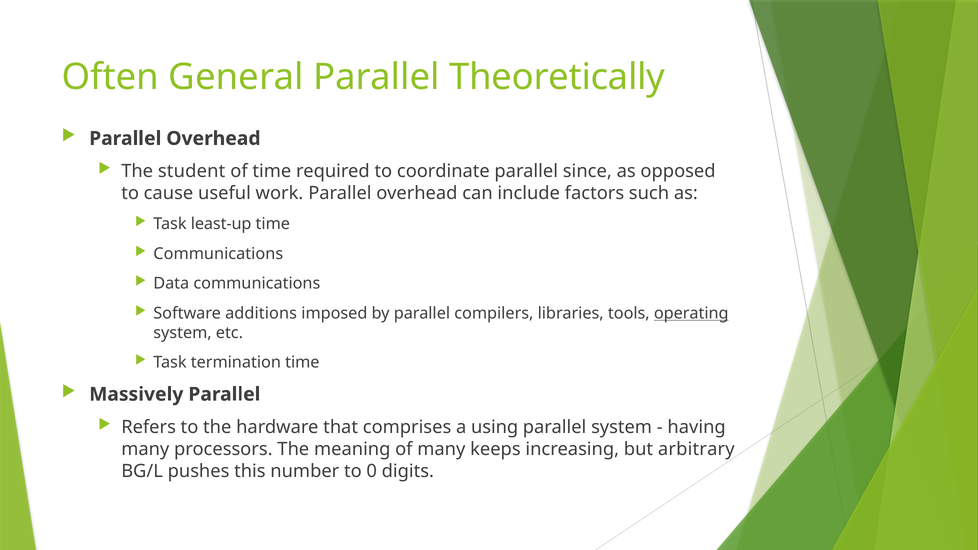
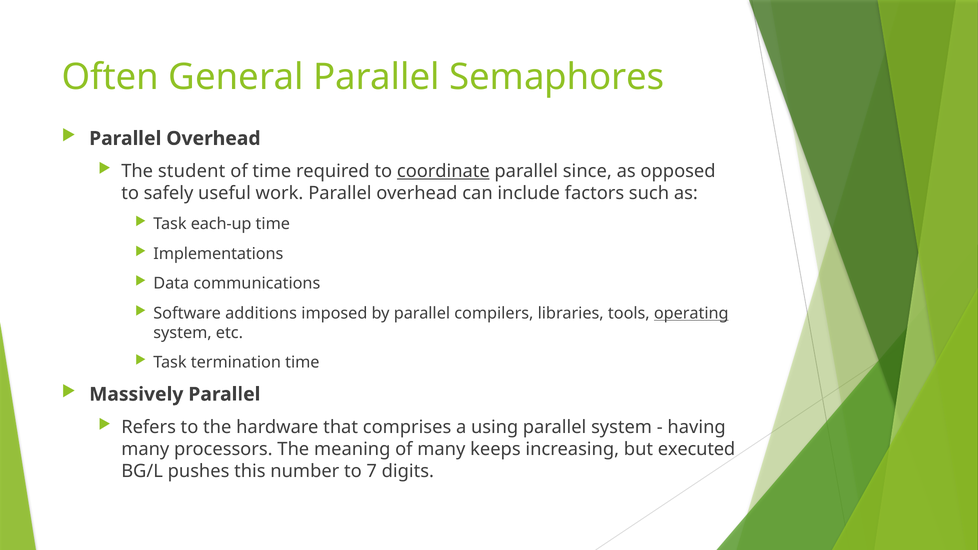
Theoretically: Theoretically -> Semaphores (557, 77)
coordinate underline: none -> present (443, 171)
cause: cause -> safely (169, 193)
least-up: least-up -> each-up (221, 224)
Communications: Communications -> Implementations (218, 254)
arbitrary: arbitrary -> executed (697, 449)
0: 0 -> 7 (372, 471)
